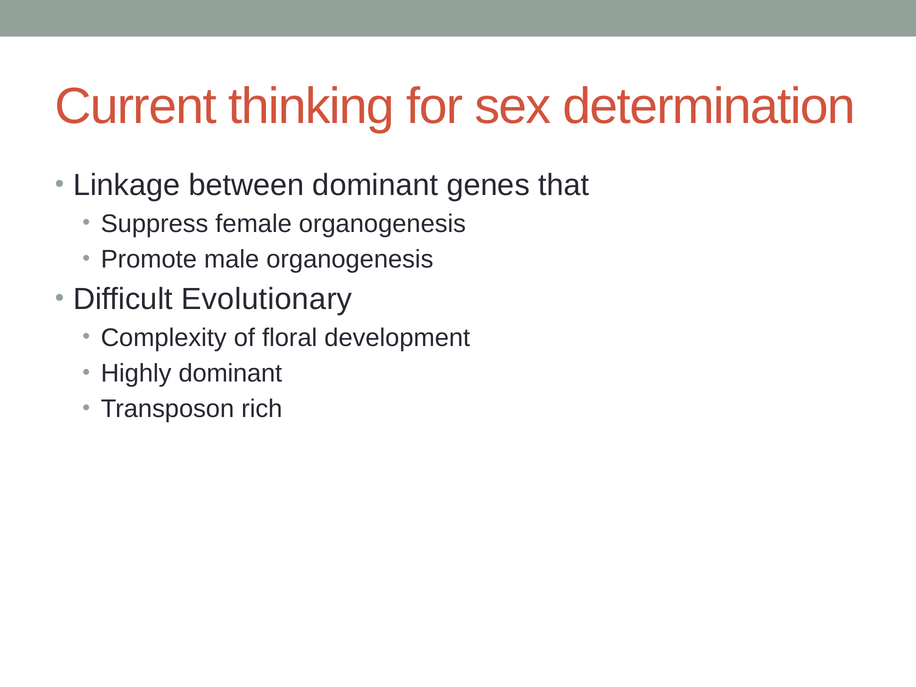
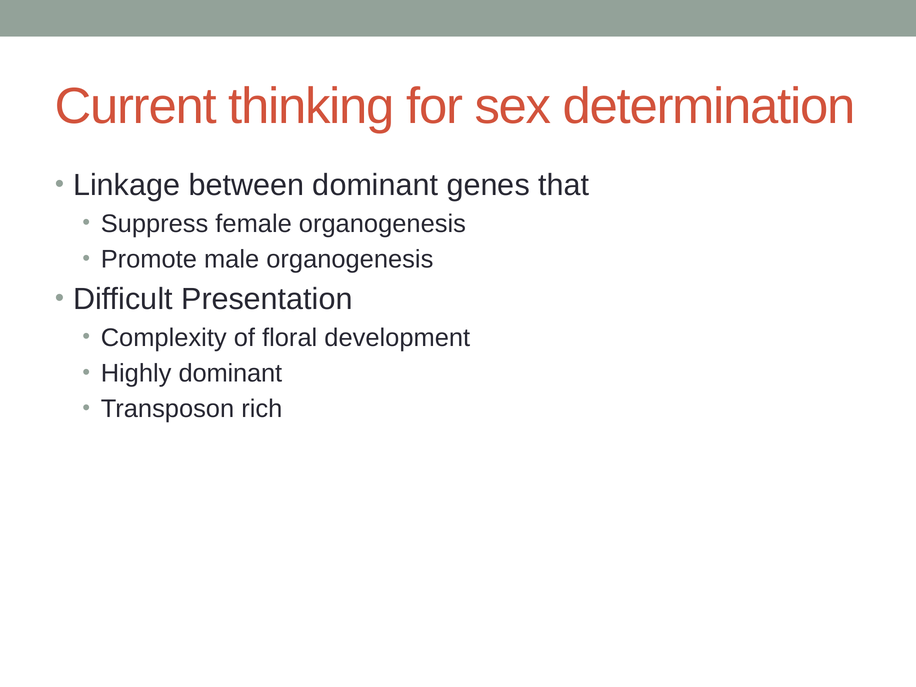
Evolutionary: Evolutionary -> Presentation (267, 299)
